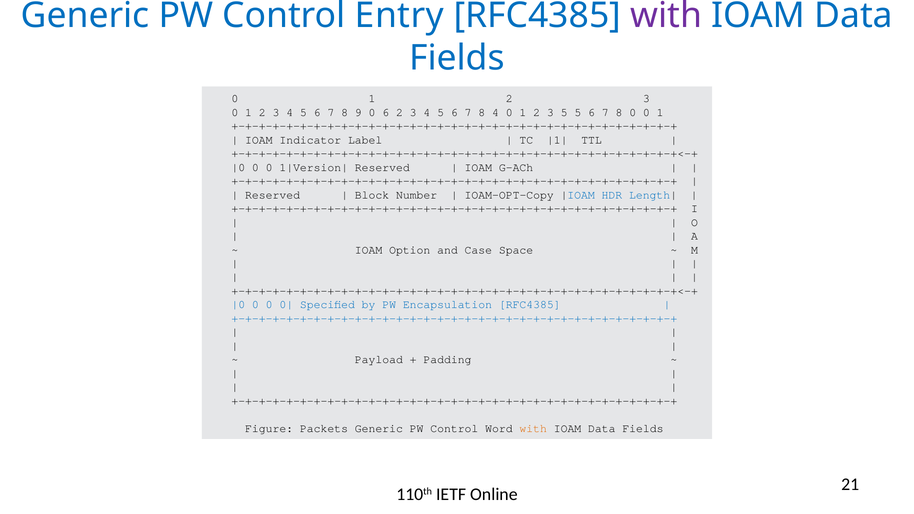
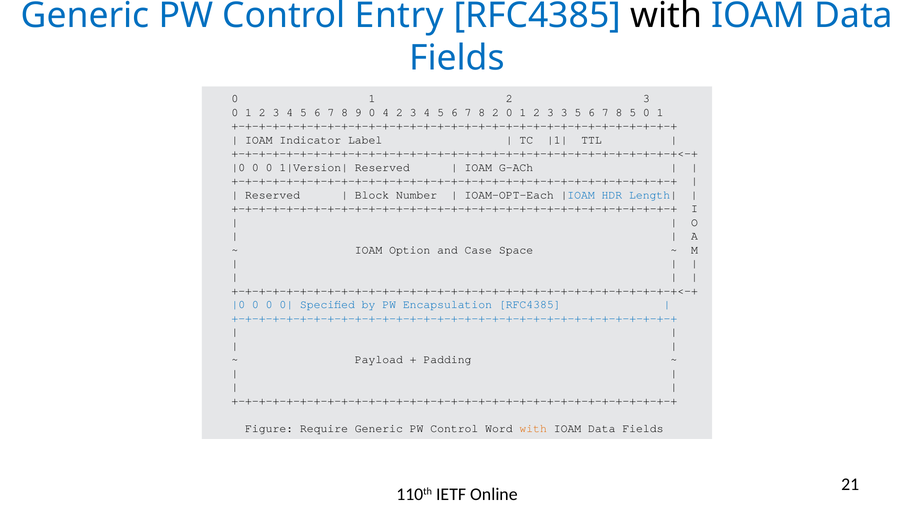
with colour: purple -> black (666, 15)
0 6: 6 -> 4 (386, 112)
8 4: 4 -> 2 (495, 112)
3 5: 5 -> 3 (564, 112)
8 0: 0 -> 5 (633, 112)
IOAM-OPT-Copy: IOAM-OPT-Copy -> IOAM-OPT-Each (509, 195)
Packets: Packets -> Require (324, 429)
